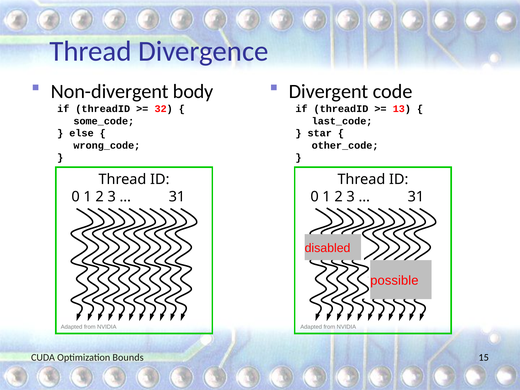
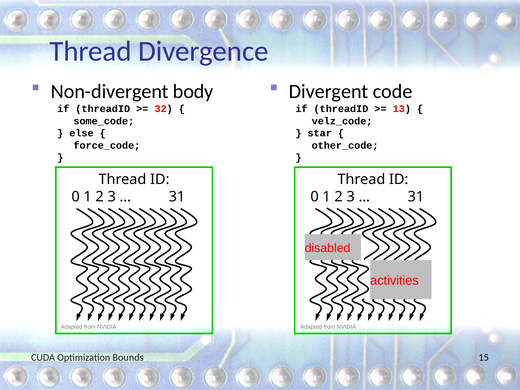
last_code: last_code -> velz_code (342, 121)
wrong_code: wrong_code -> force_code (107, 145)
possible: possible -> activities (394, 281)
